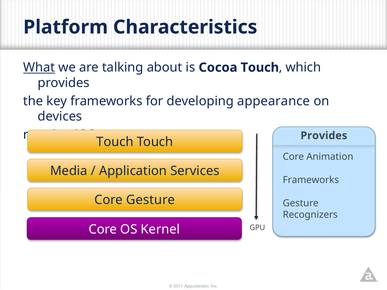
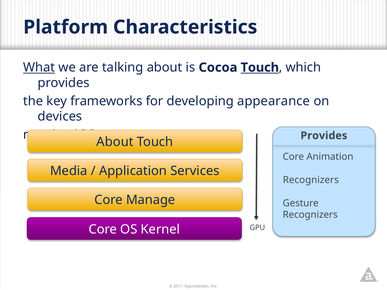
Touch underline: none -> present (260, 68)
Touch: Touch -> About (115, 142)
Frameworks: Frameworks -> Recognizers (311, 180)
Core Gesture: Gesture -> Manage (151, 200)
